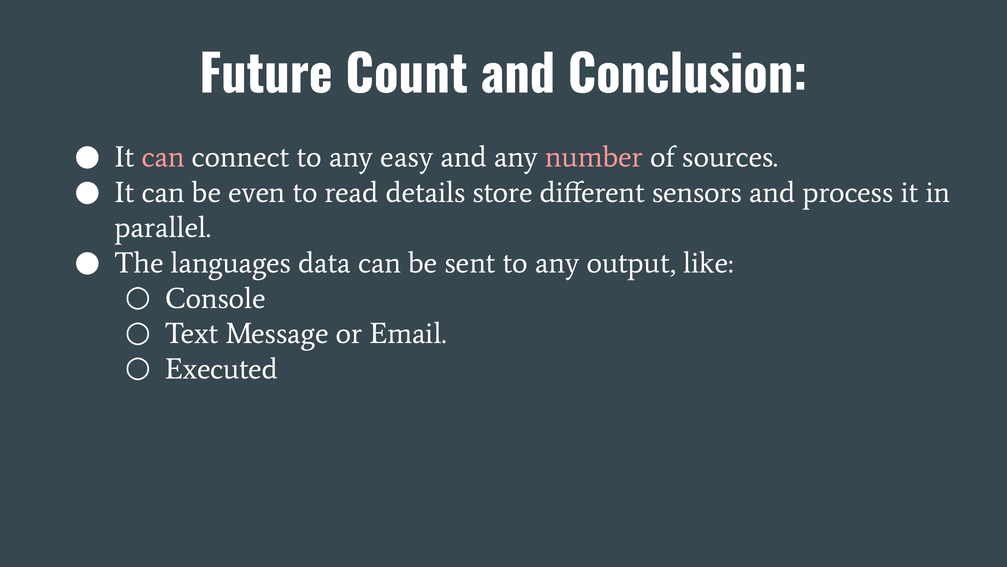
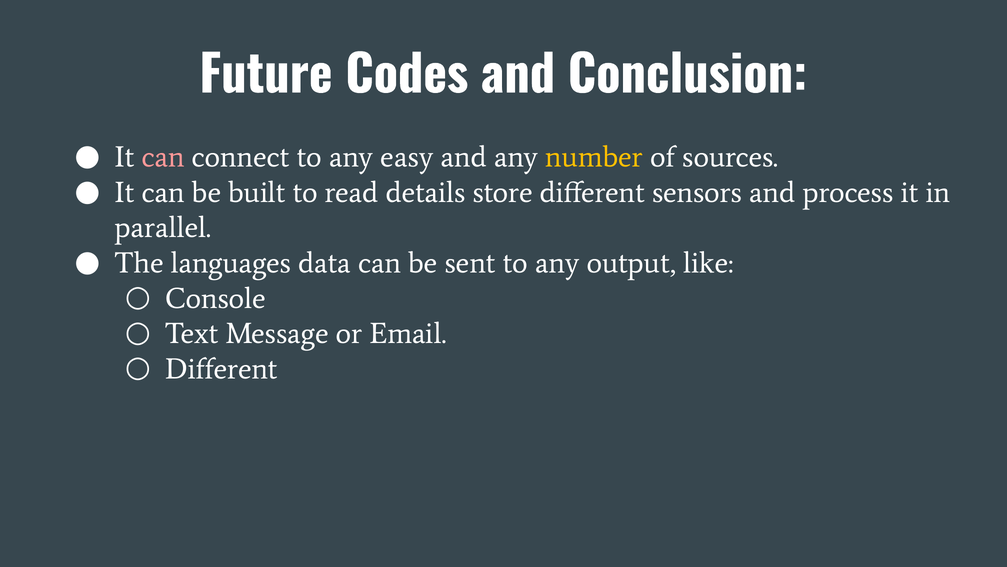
Count: Count -> Codes (407, 76)
number colour: pink -> yellow (594, 157)
even: even -> built (257, 192)
Executed: Executed -> Different (221, 369)
